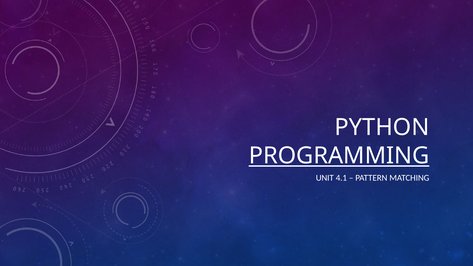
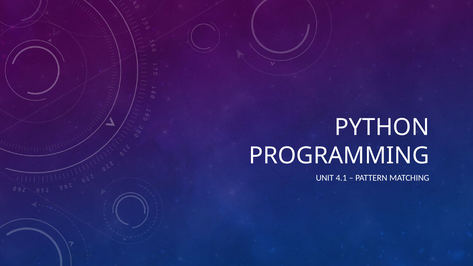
PROGRAMMING underline: present -> none (339, 156)
